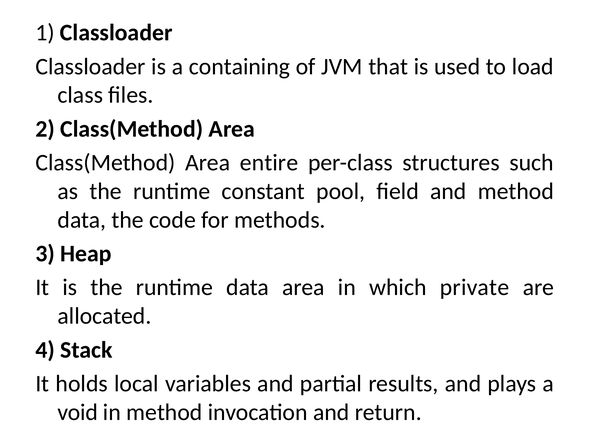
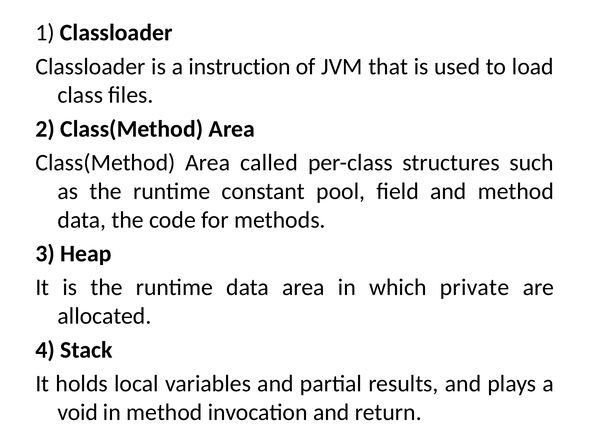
containing: containing -> instruction (240, 66)
entire: entire -> called (269, 163)
